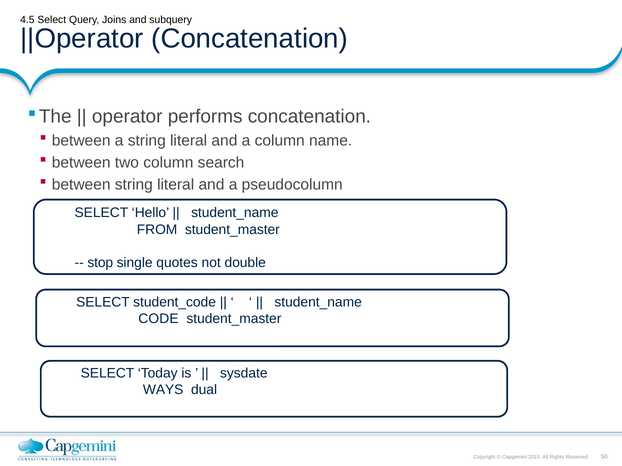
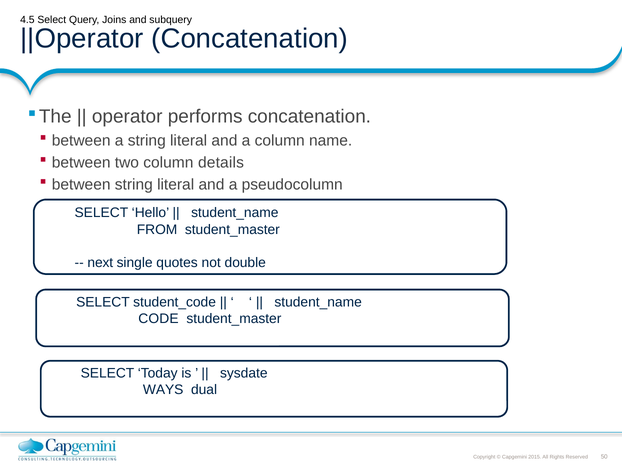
search: search -> details (221, 163)
stop: stop -> next (100, 263)
